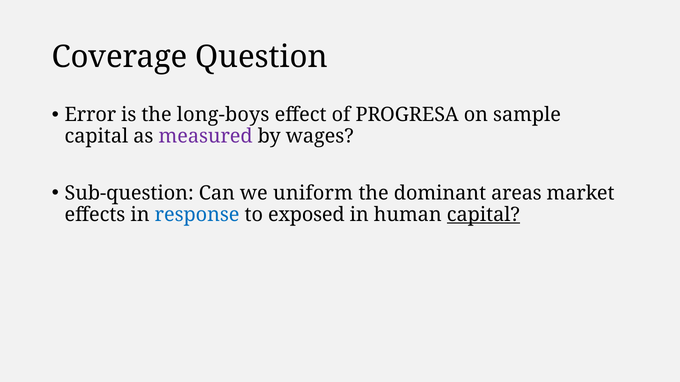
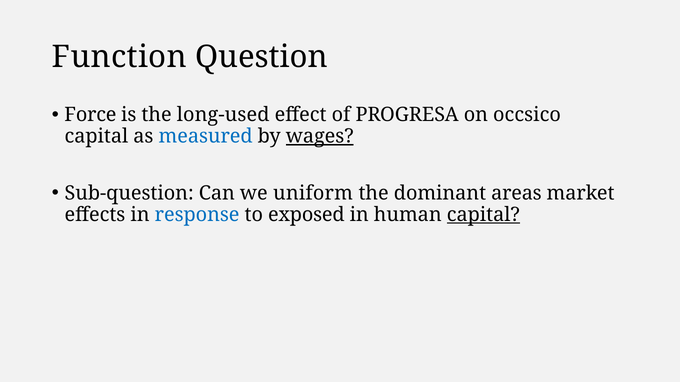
Coverage: Coverage -> Function (119, 57)
Error: Error -> Force (90, 115)
long-boys: long-boys -> long-used (223, 115)
sample: sample -> occsico (527, 115)
measured colour: purple -> blue (206, 136)
wages underline: none -> present (320, 136)
